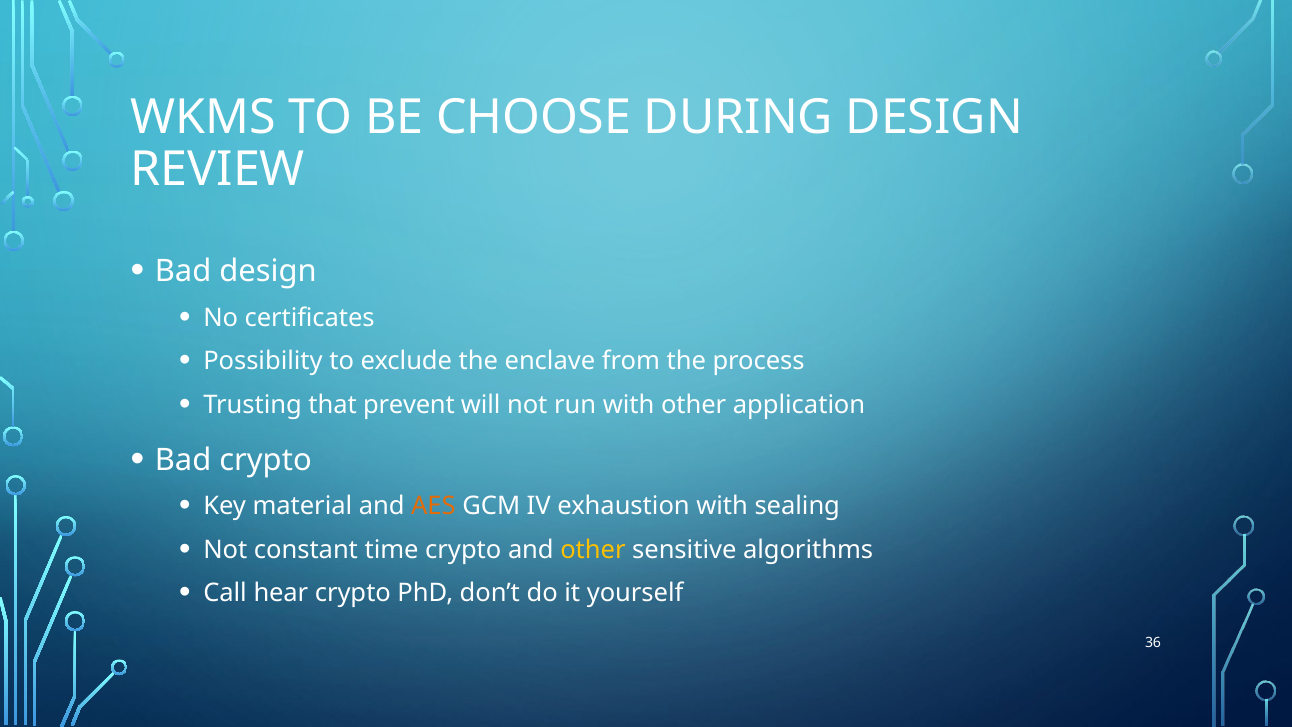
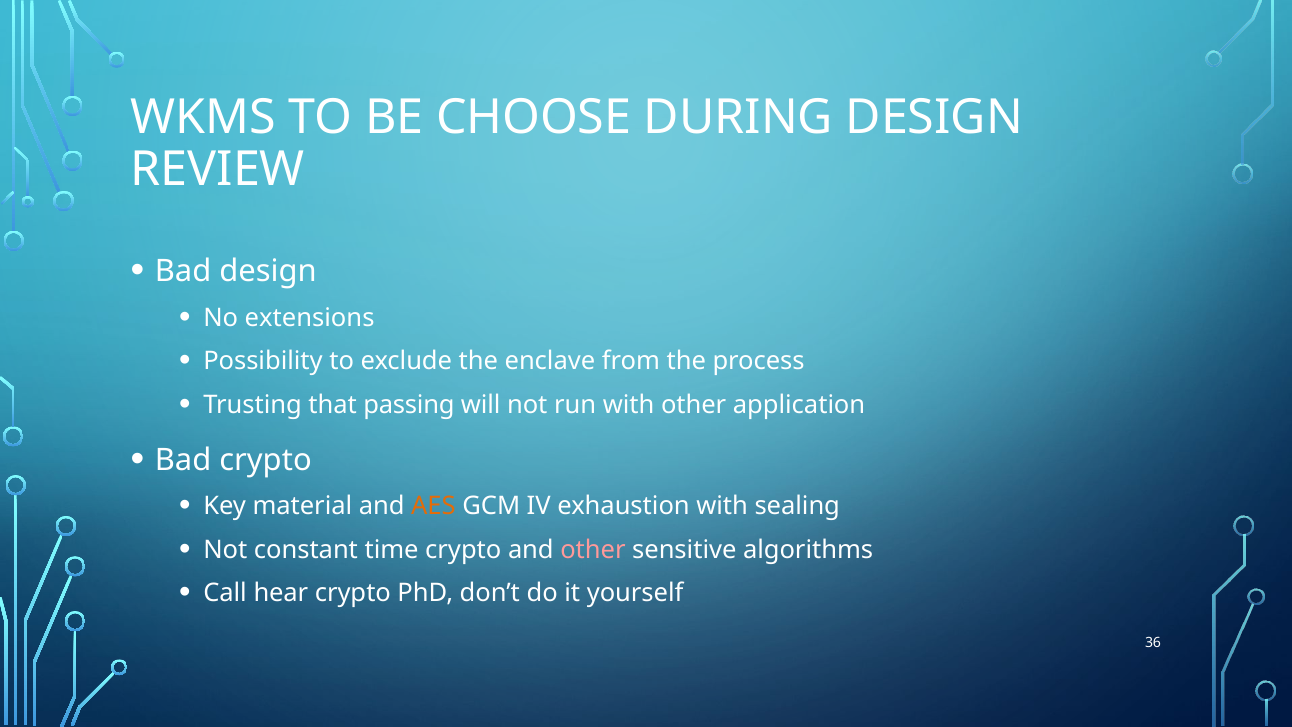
certificates: certificates -> extensions (310, 318)
prevent: prevent -> passing (409, 405)
other colour: yellow -> pink (593, 550)
